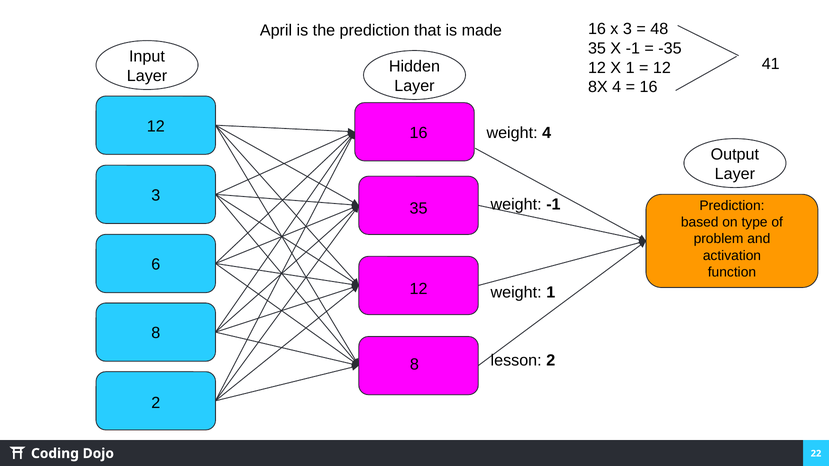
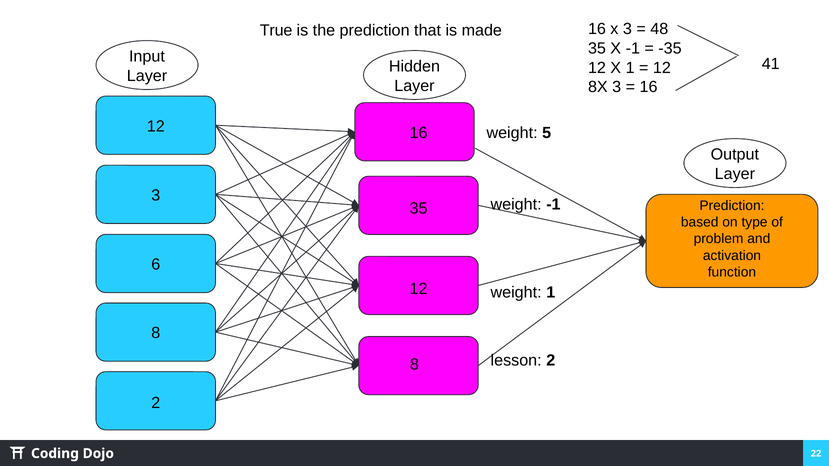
April: April -> True (276, 30)
8X 4: 4 -> 3 (617, 87)
weight 4: 4 -> 5 (547, 133)
